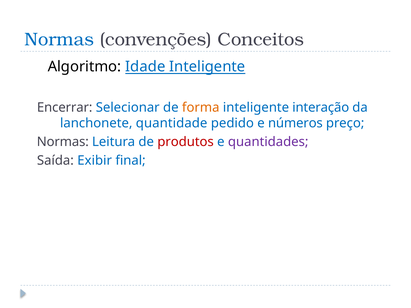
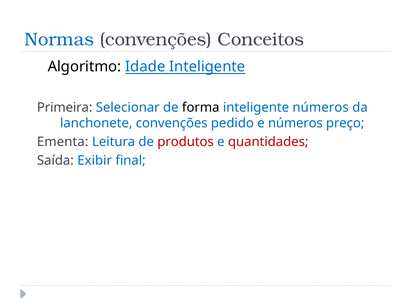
Encerrar: Encerrar -> Primeira (65, 108)
forma colour: orange -> black (201, 108)
inteligente interação: interação -> números (321, 108)
lanchonete quantidade: quantidade -> convenções (172, 123)
Normas: Normas -> Ementa (63, 142)
quantidades colour: purple -> red (268, 142)
